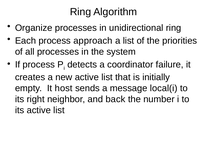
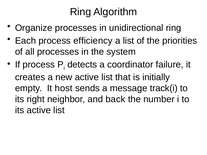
approach: approach -> efficiency (93, 41)
local(i: local(i -> track(i (164, 88)
